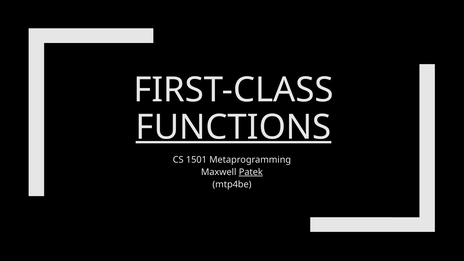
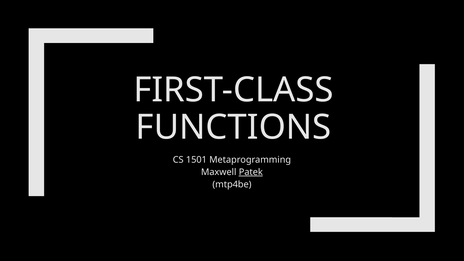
FUNCTIONS underline: present -> none (234, 127)
